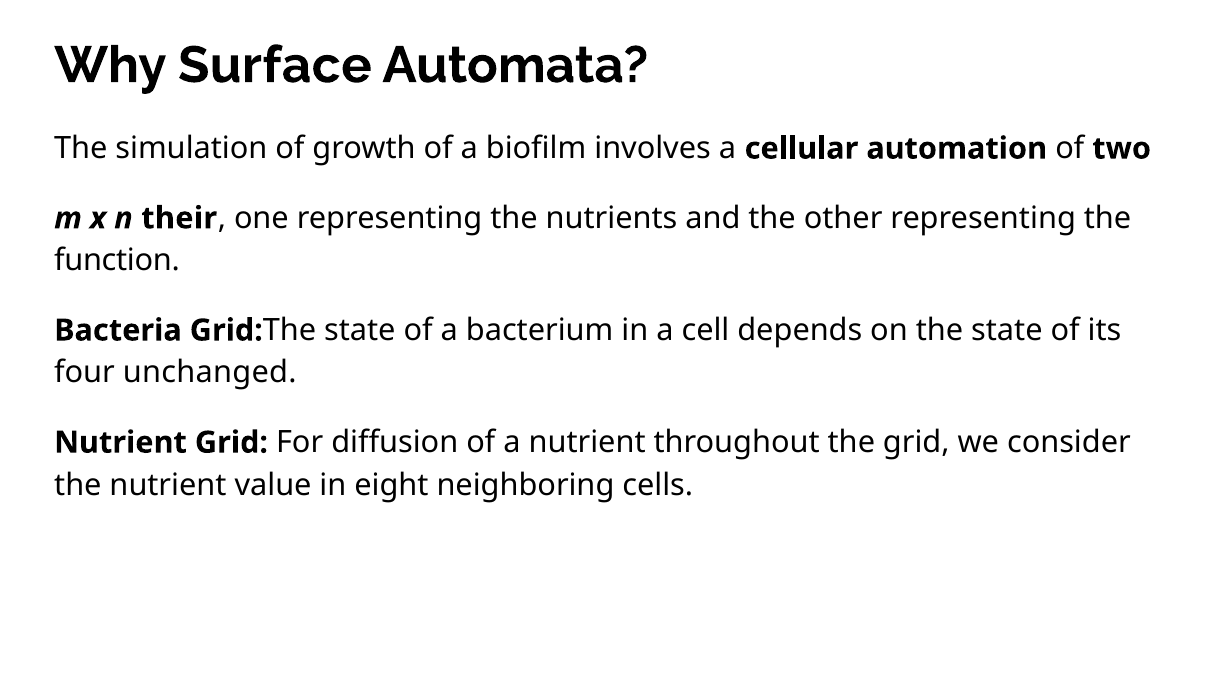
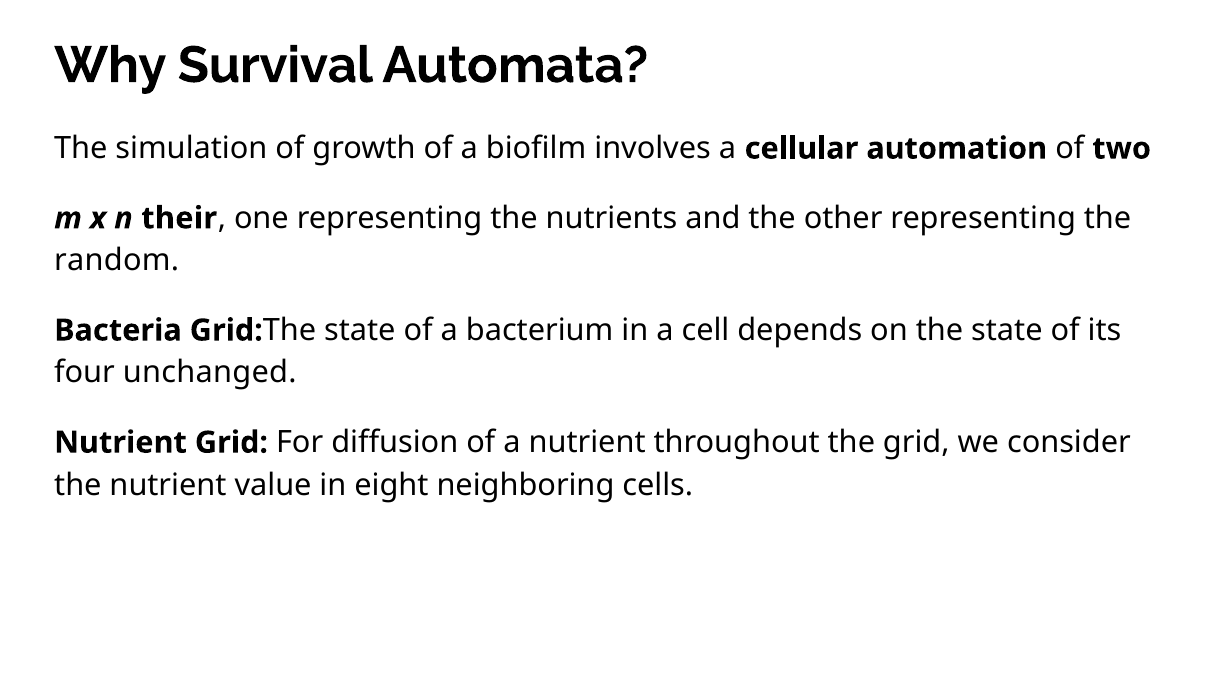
Surface: Surface -> Survival (275, 65)
function: function -> random (117, 260)
